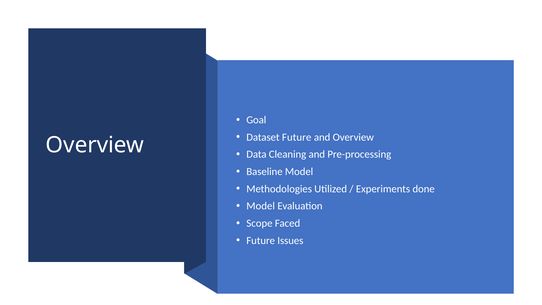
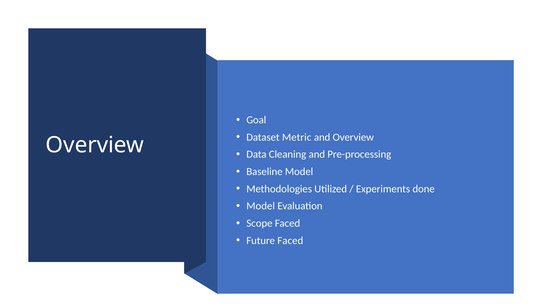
Dataset Future: Future -> Metric (297, 137)
Future Issues: Issues -> Faced (290, 240)
